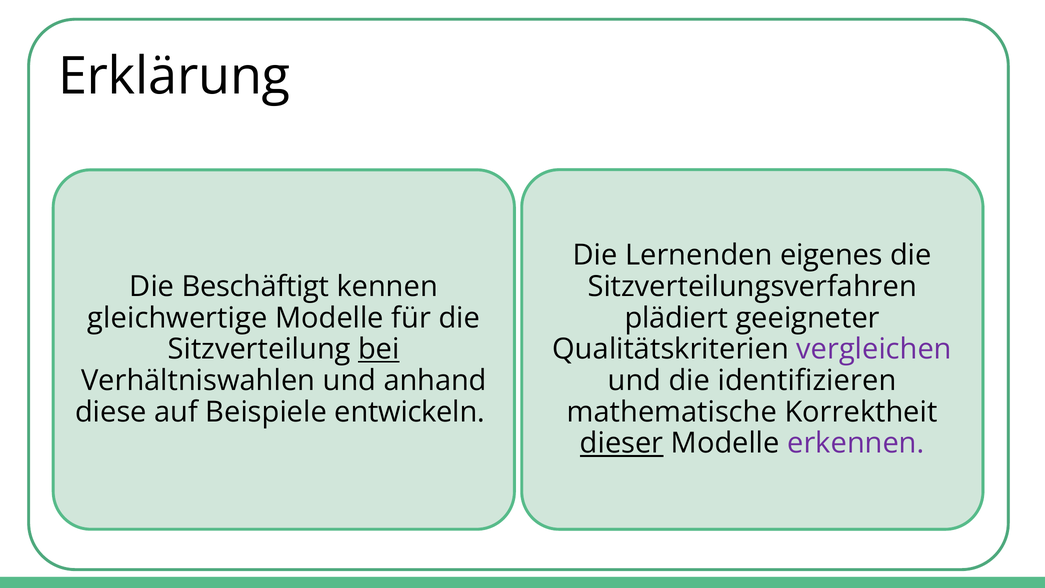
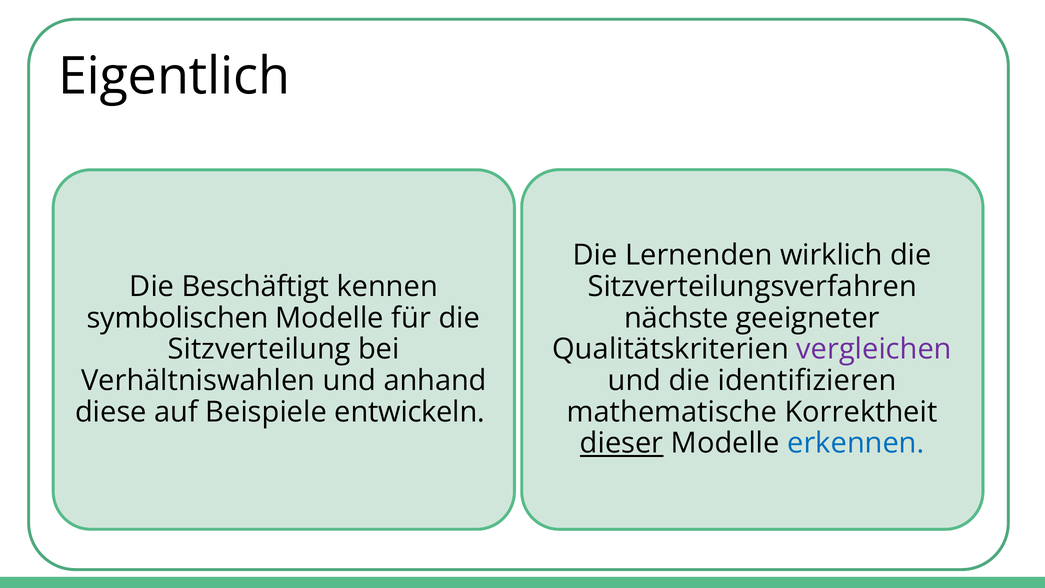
Erklärung: Erklärung -> Eigentlich (174, 77)
eigenes: eigenes -> wirklich (831, 255)
plädiert: plädiert -> nächste (676, 318)
gleichwertige: gleichwertige -> symbolischen (178, 318)
bei underline: present -> none (379, 349)
erkennen colour: purple -> blue (856, 443)
